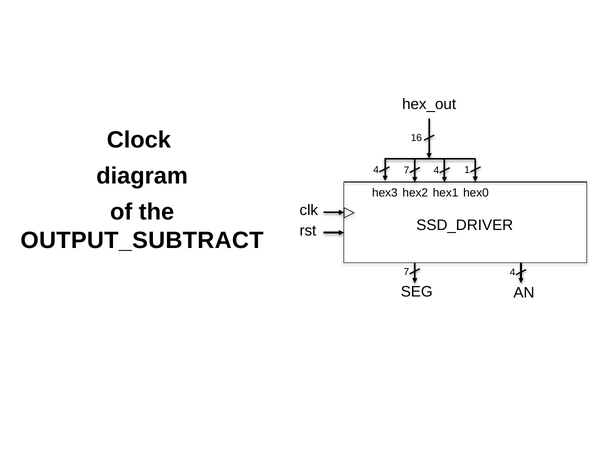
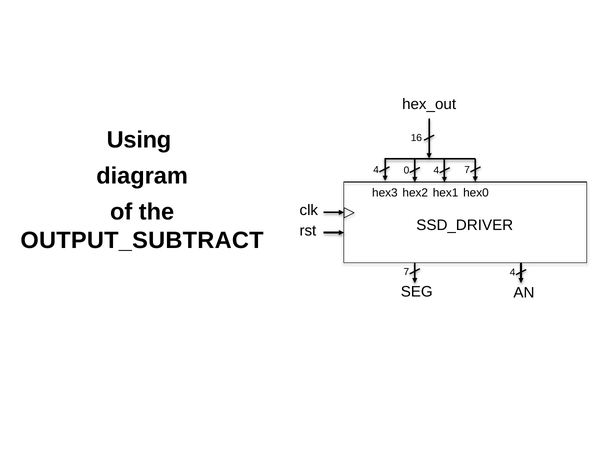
Clock: Clock -> Using (139, 140)
4 7: 7 -> 0 (406, 171)
4 1: 1 -> 7 (467, 170)
